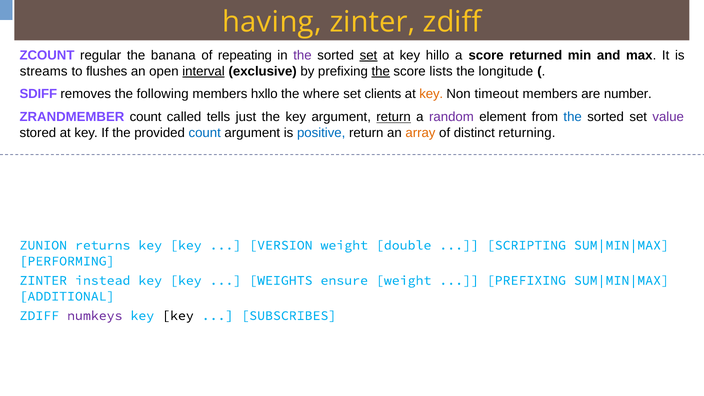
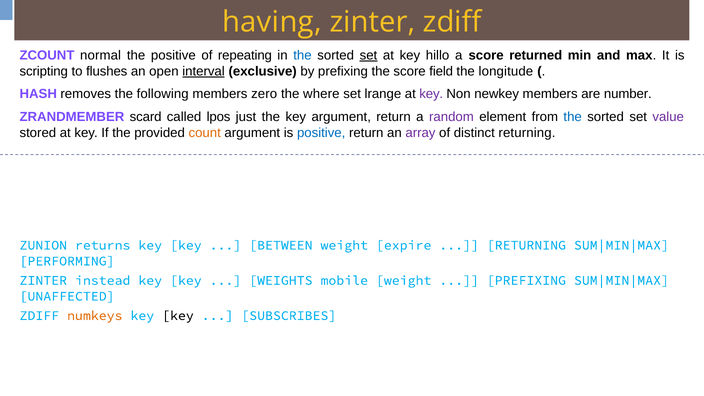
regular: regular -> normal (101, 55)
the banana: banana -> positive (173, 55)
the colour: purple -> blue (303, 55)
streams: streams -> scripting (44, 71)
the underline: present -> none (381, 71)
lists: lists -> field (441, 71)
SDIFF: SDIFF -> HASH (38, 94)
hxllo: hxllo -> zero (264, 94)
clients: clients -> lrange (383, 94)
key colour: orange -> purple (431, 94)
timeout: timeout -> newkey (497, 94)
ZRANDMEMBER count: count -> scard (146, 117)
tells: tells -> lpos (219, 117)
return underline: present -> none (394, 117)
count colour: blue -> orange (205, 133)
array colour: orange -> purple (420, 133)
VERSION: VERSION -> BETWEEN (281, 245)
double: double -> expire (404, 245)
SCRIPTING: SCRIPTING -> RETURNING (526, 245)
ensure: ensure -> mobile (344, 280)
ADDITIONAL: ADDITIONAL -> UNAFFECTED (67, 296)
numkeys colour: purple -> orange (95, 316)
